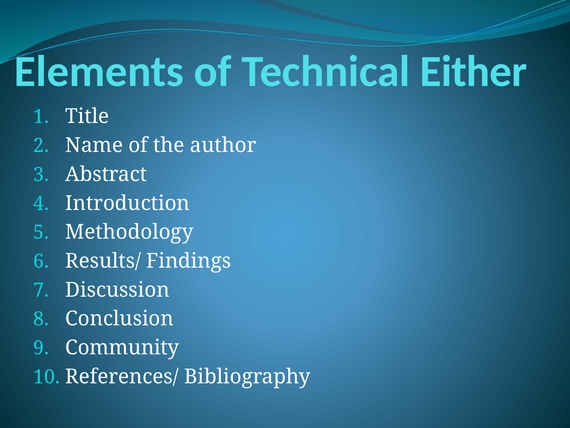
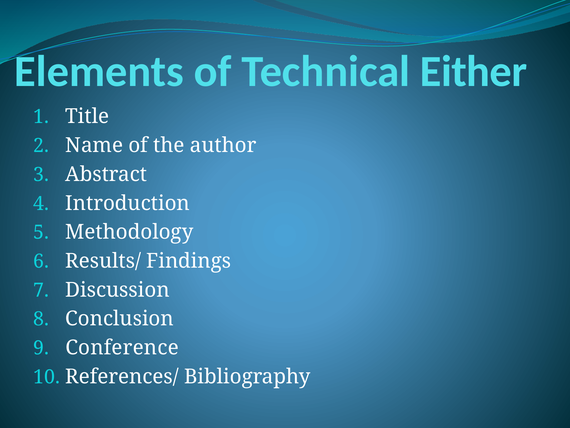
Community: Community -> Conference (122, 347)
